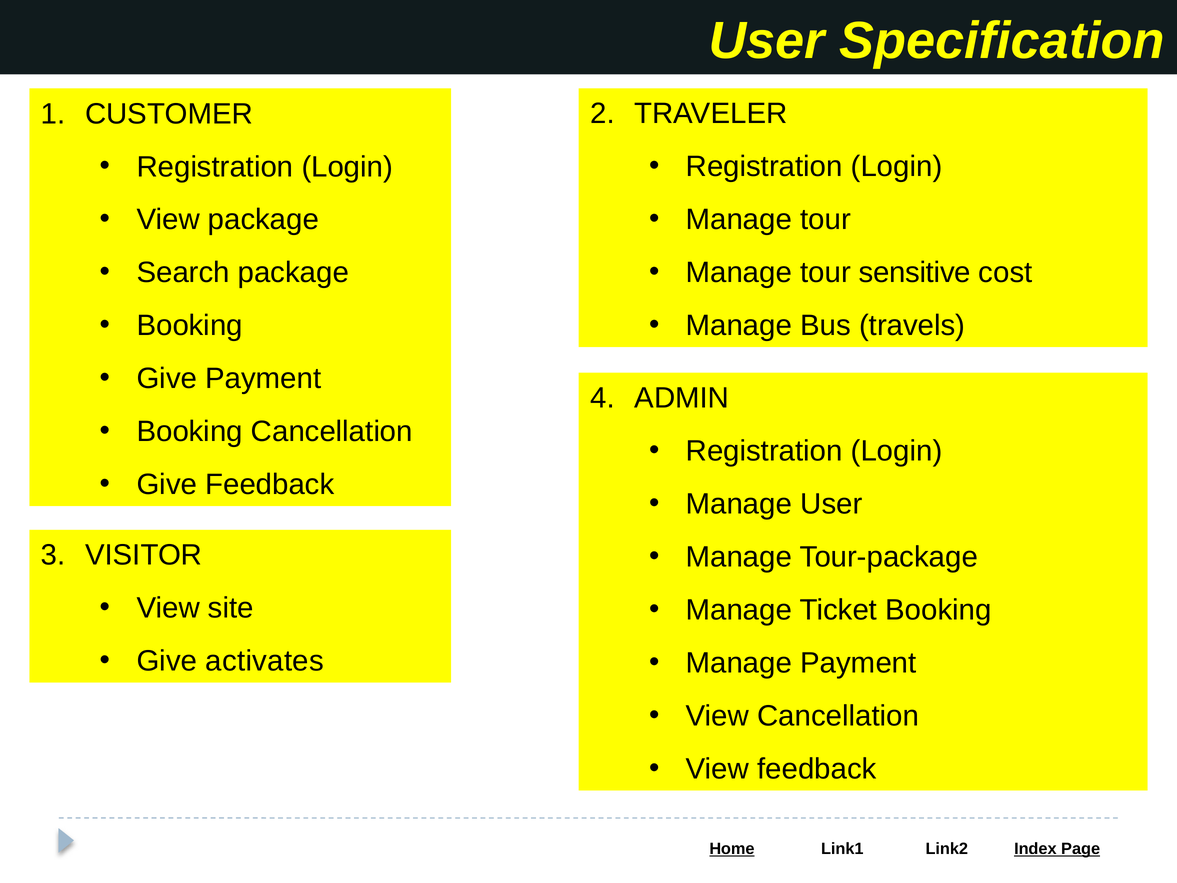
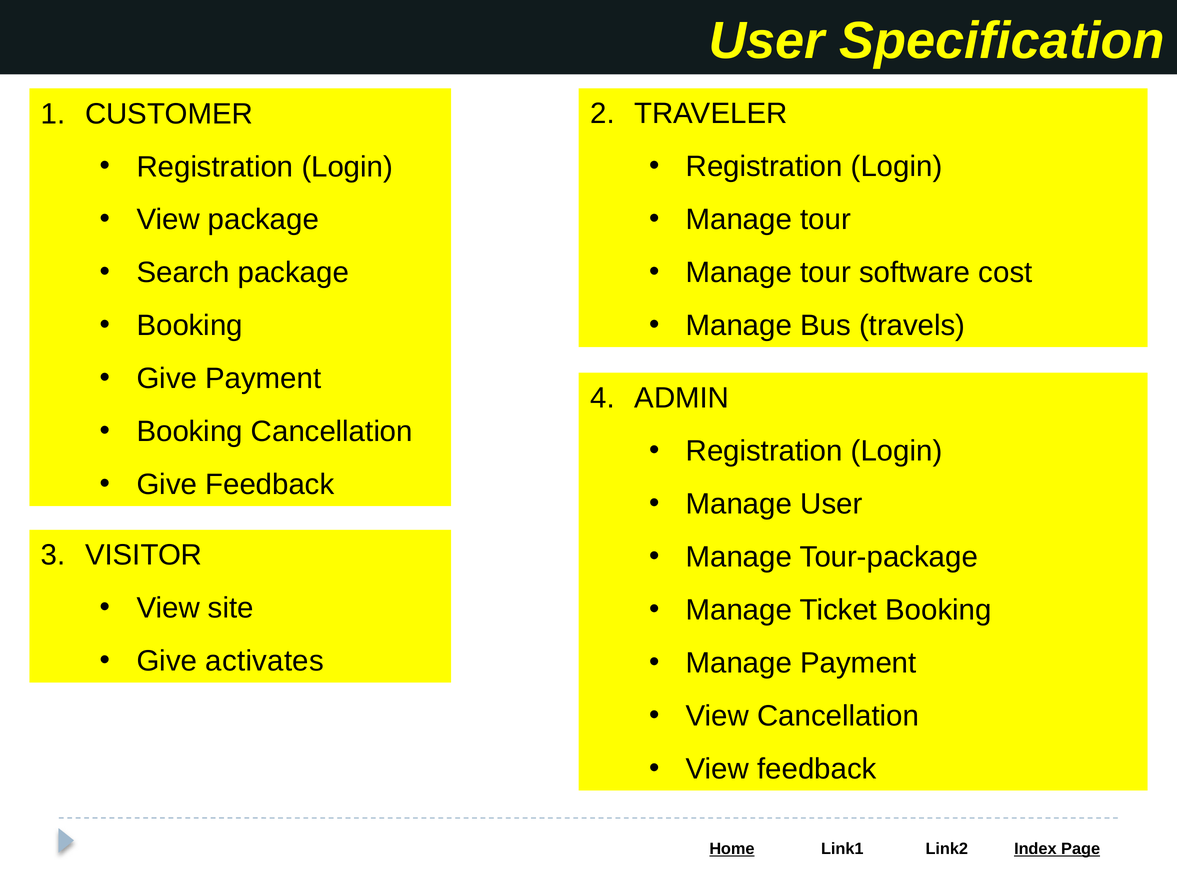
sensitive: sensitive -> software (915, 273)
